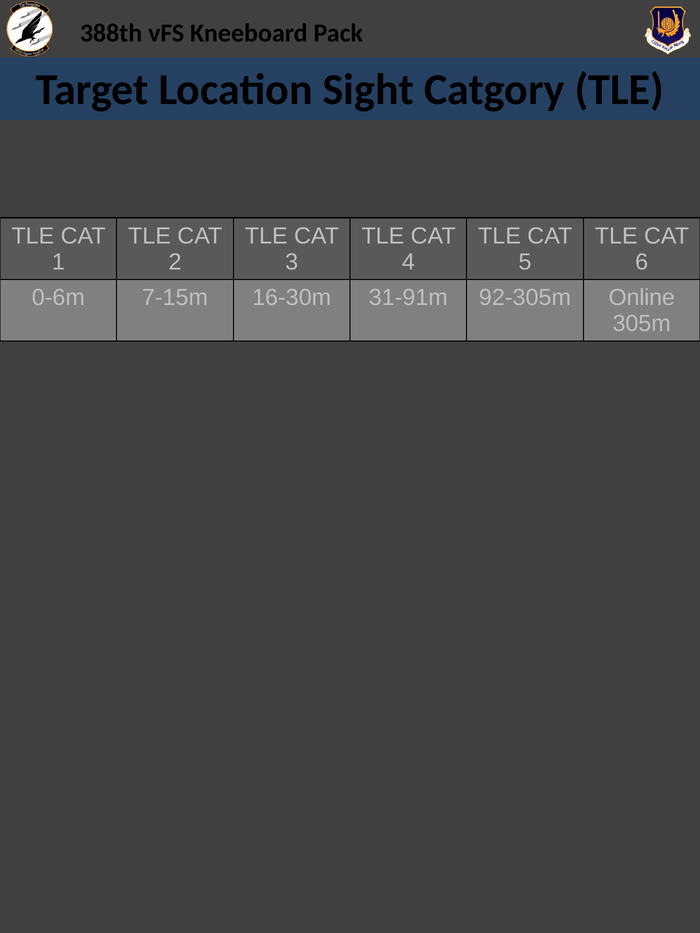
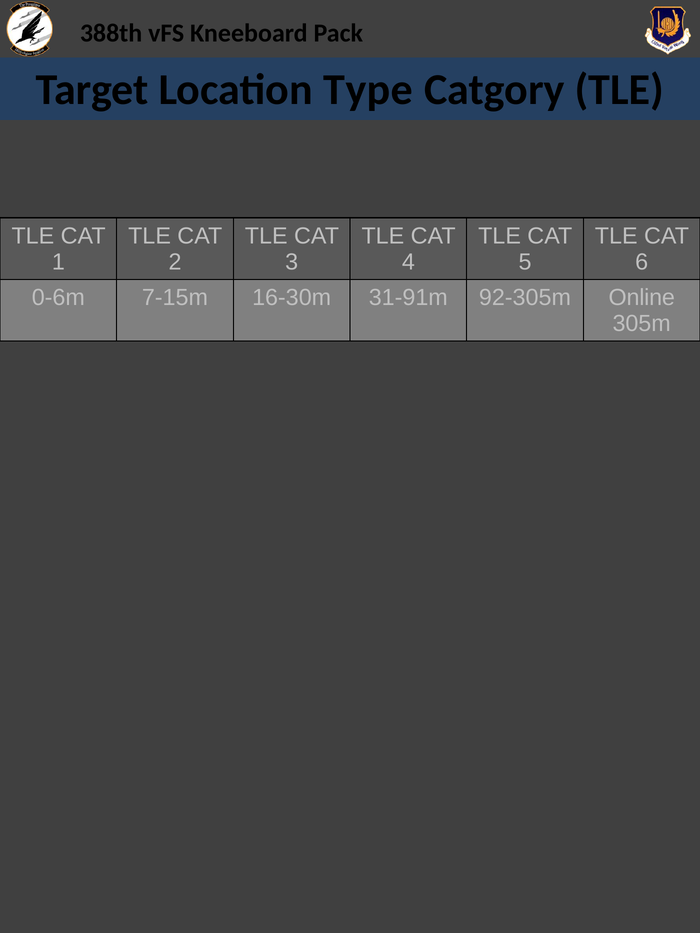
Sight: Sight -> Type (368, 90)
